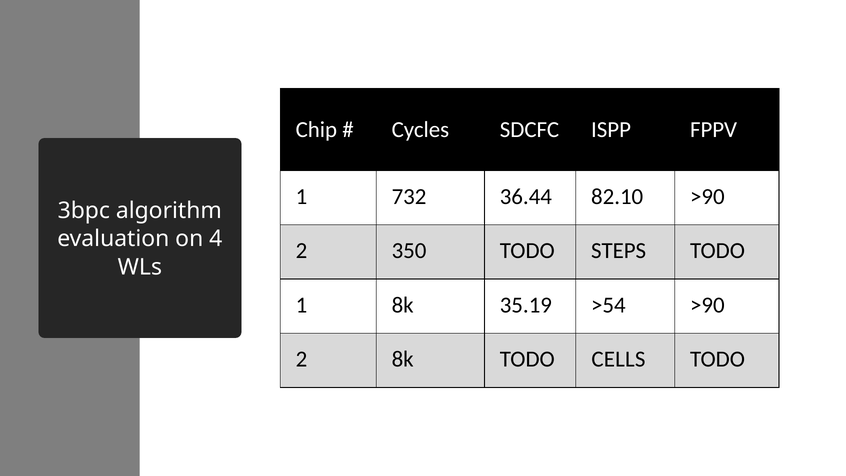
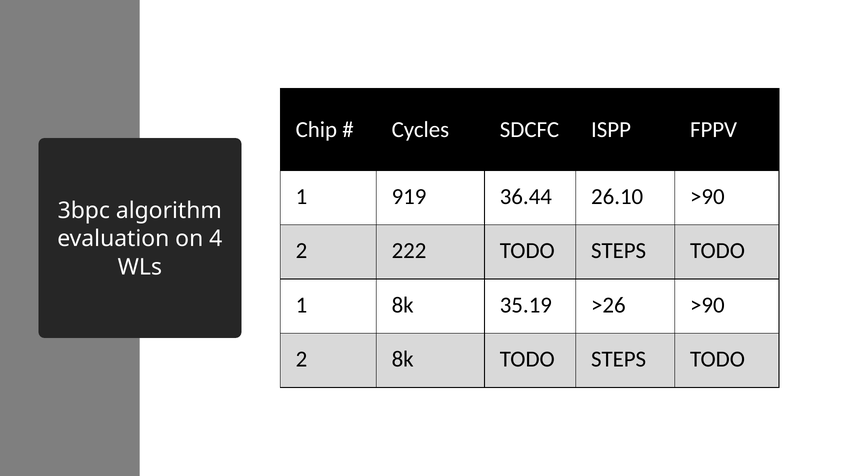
732: 732 -> 919 (409, 197)
82.10: 82.10 -> 26.10 (617, 197)
350: 350 -> 222 (409, 251)
>54: >54 -> >26 (608, 305)
8k TODO CELLS: CELLS -> STEPS (619, 359)
